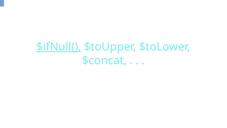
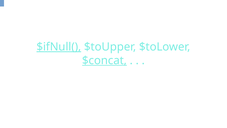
$concat underline: none -> present (104, 60)
